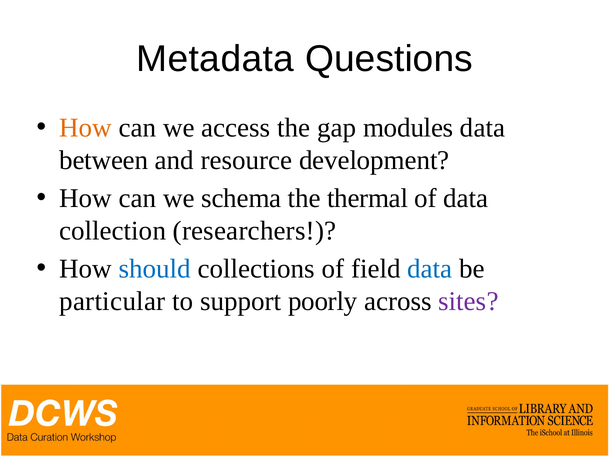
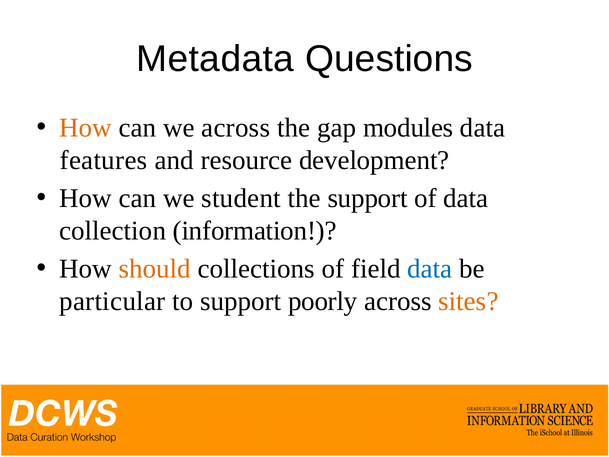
we access: access -> across (236, 128)
between: between -> features (104, 160)
schema: schema -> student (241, 198)
the thermal: thermal -> support (368, 198)
researchers: researchers -> information (255, 231)
should colour: blue -> orange (155, 269)
sites colour: purple -> orange (468, 301)
